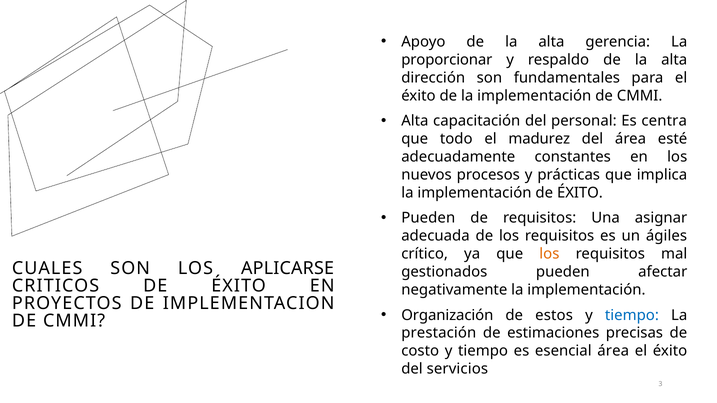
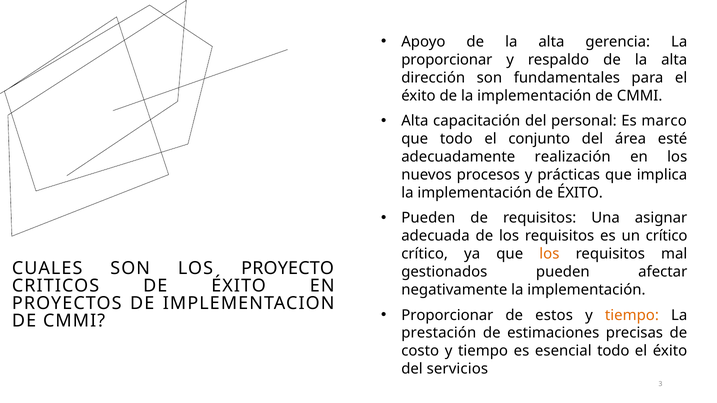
centra: centra -> marco (664, 121)
madurez: madurez -> conjunto (539, 139)
constantes: constantes -> realización (573, 157)
un ágiles: ágiles -> crítico (667, 236)
APLICARSE: APLICARSE -> PROYECTO (288, 269)
Organización: Organización -> Proporcionar (447, 315)
tiempo colour: blue -> orange (632, 315)
esencial área: área -> todo (613, 351)
